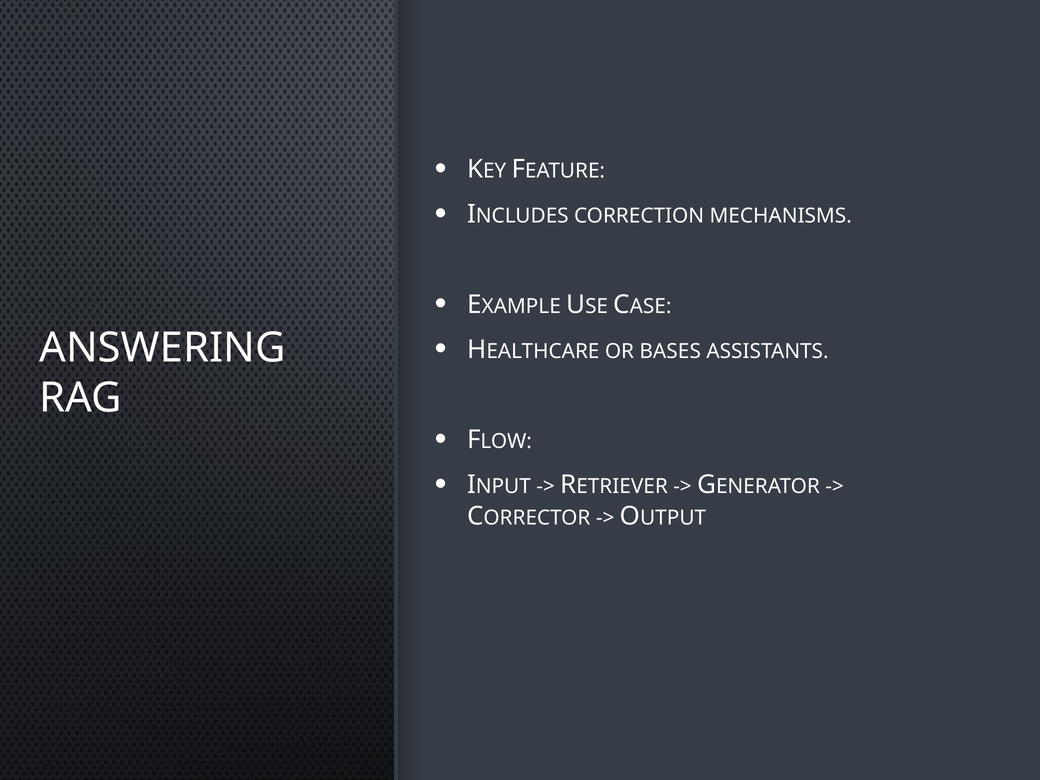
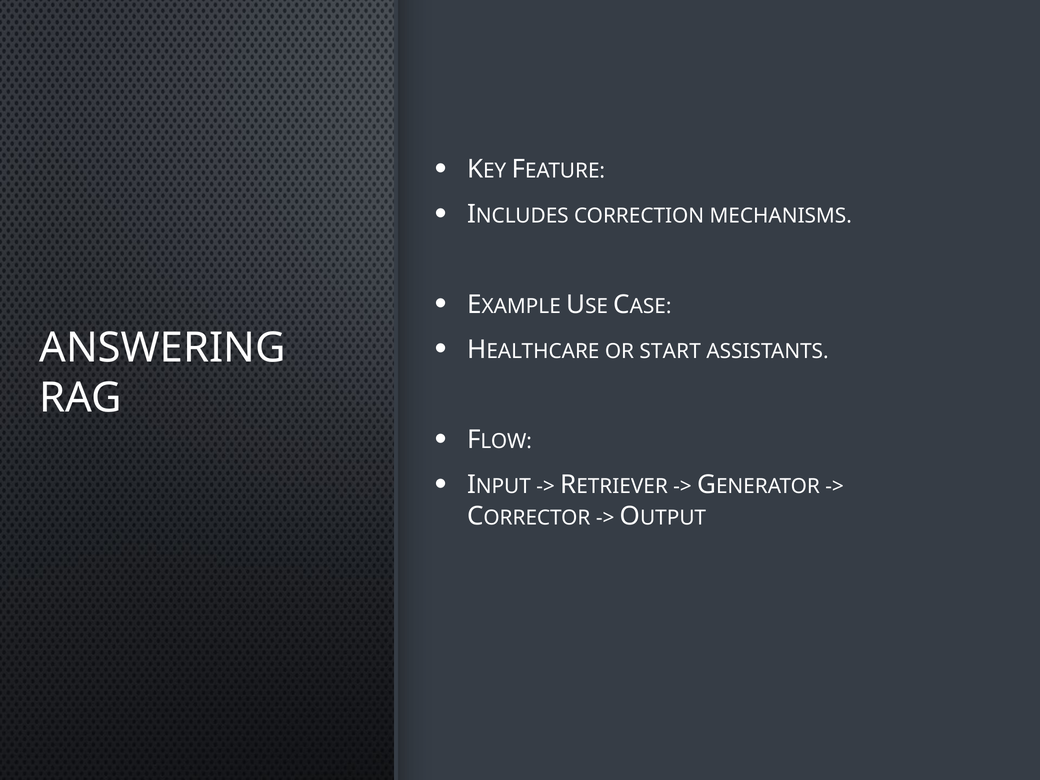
BASES: BASES -> START (670, 351)
